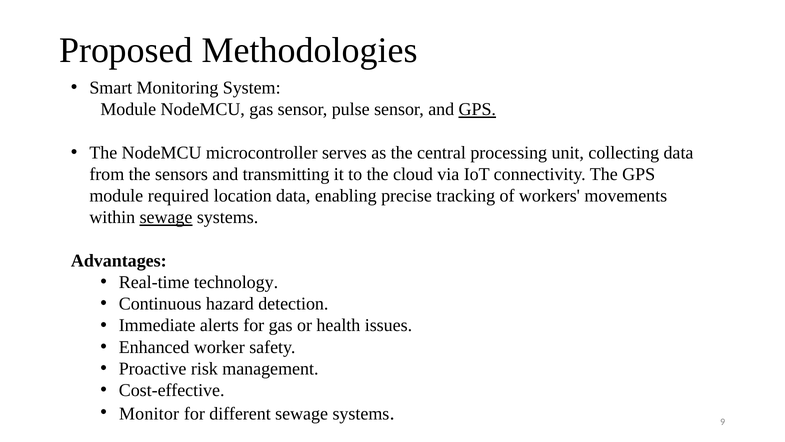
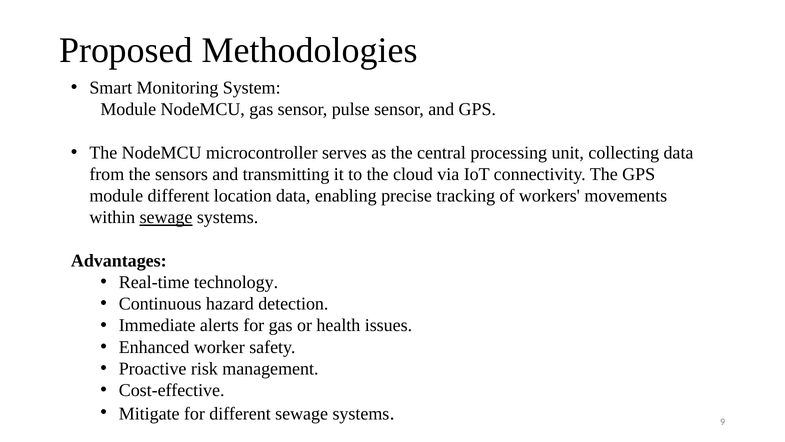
GPS underline: present -> none (477, 109)
module required: required -> different (178, 196)
Monitor: Monitor -> Mitigate (149, 413)
